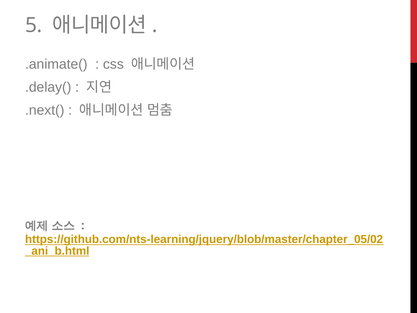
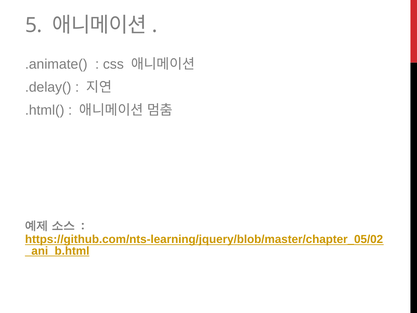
.next(: .next( -> .html( (45, 110)
